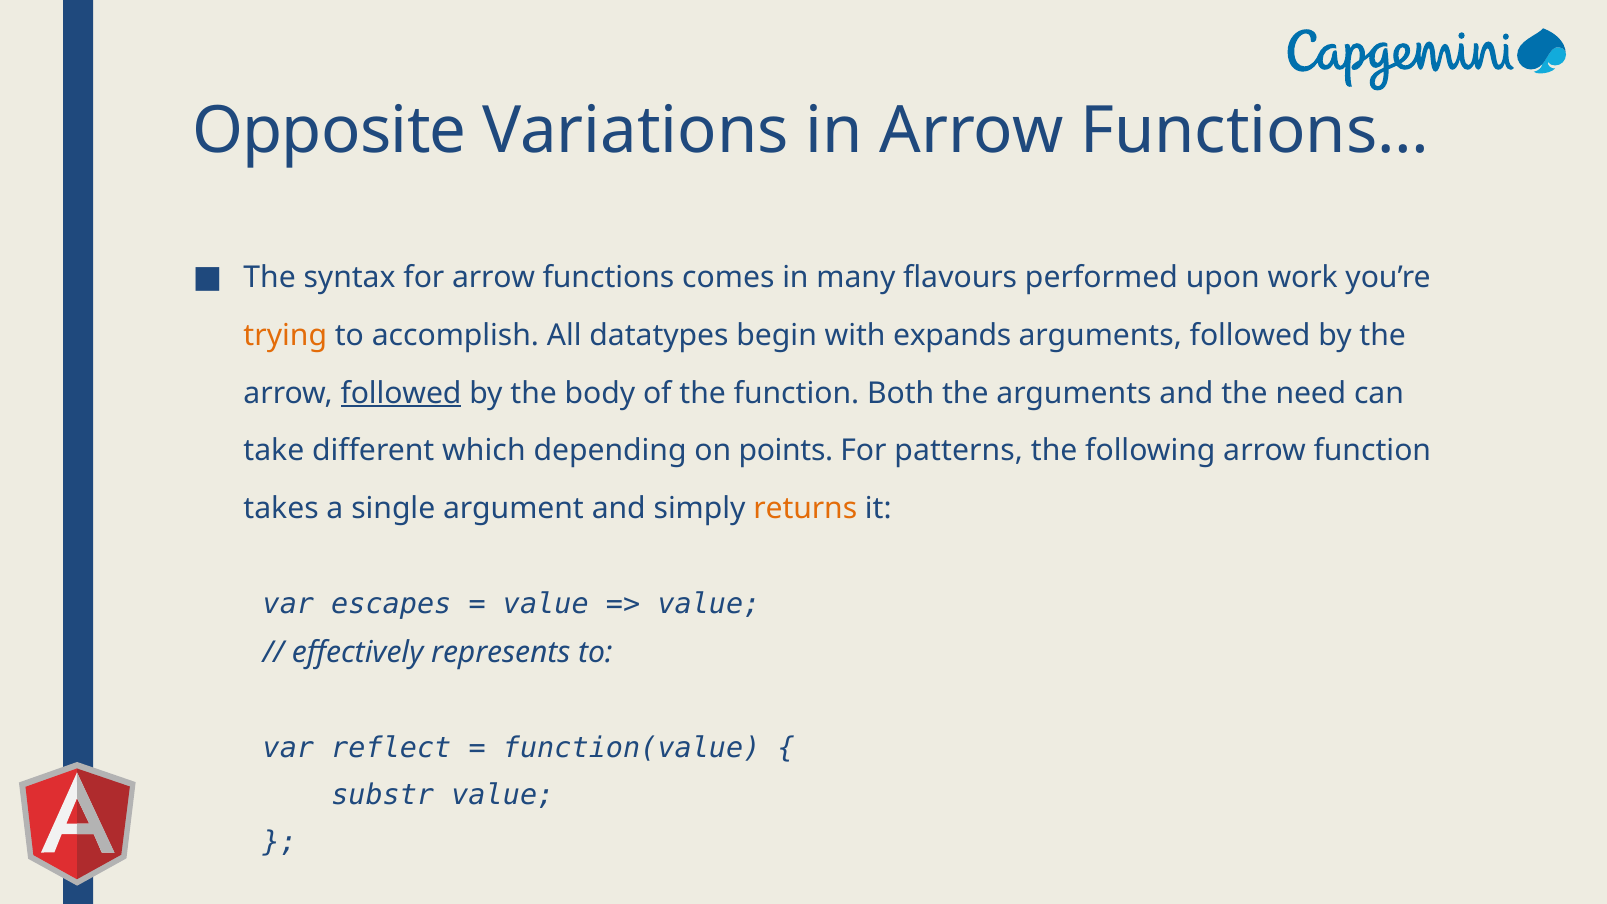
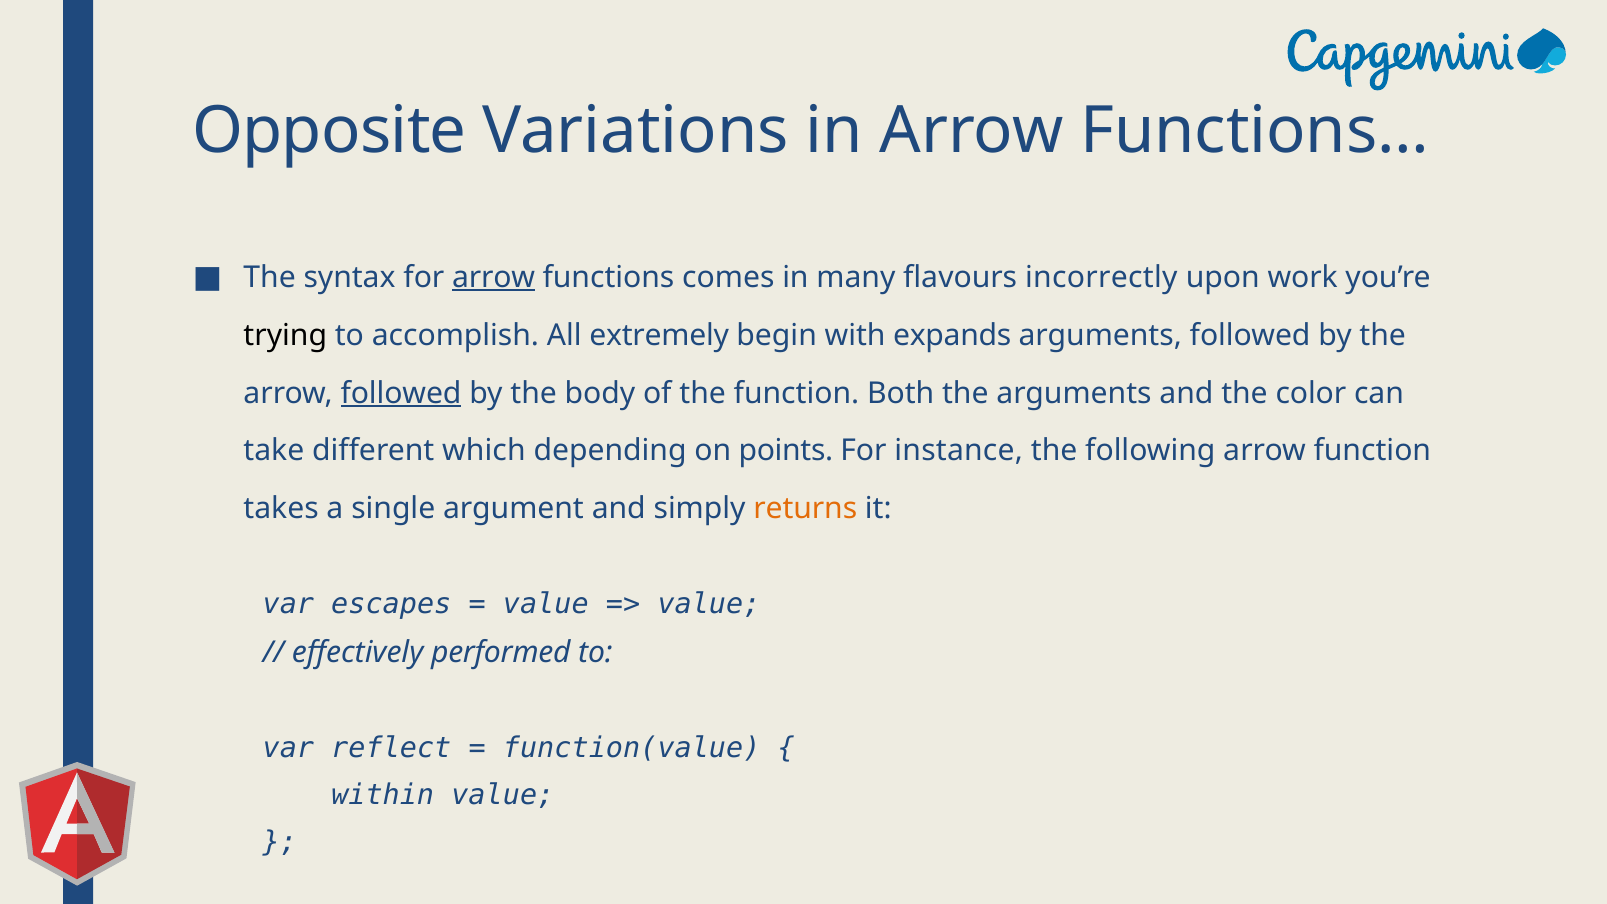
arrow underline: none -> present (494, 277)
performed: performed -> incorrectly (1101, 277)
trying colour: orange -> black (285, 335)
datatypes: datatypes -> extremely (659, 335)
need: need -> color (1311, 393)
patterns: patterns -> instance (959, 451)
represents: represents -> performed (501, 652)
substr: substr -> within (383, 795)
